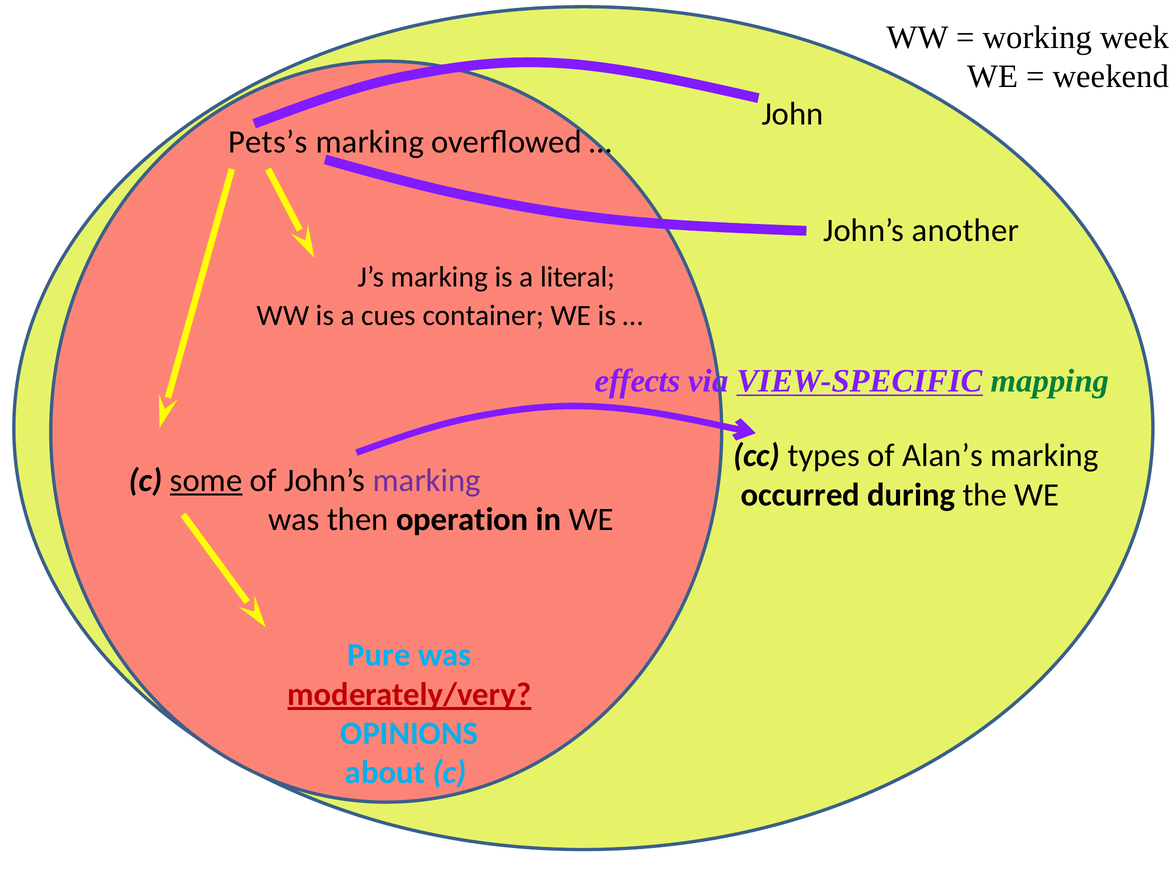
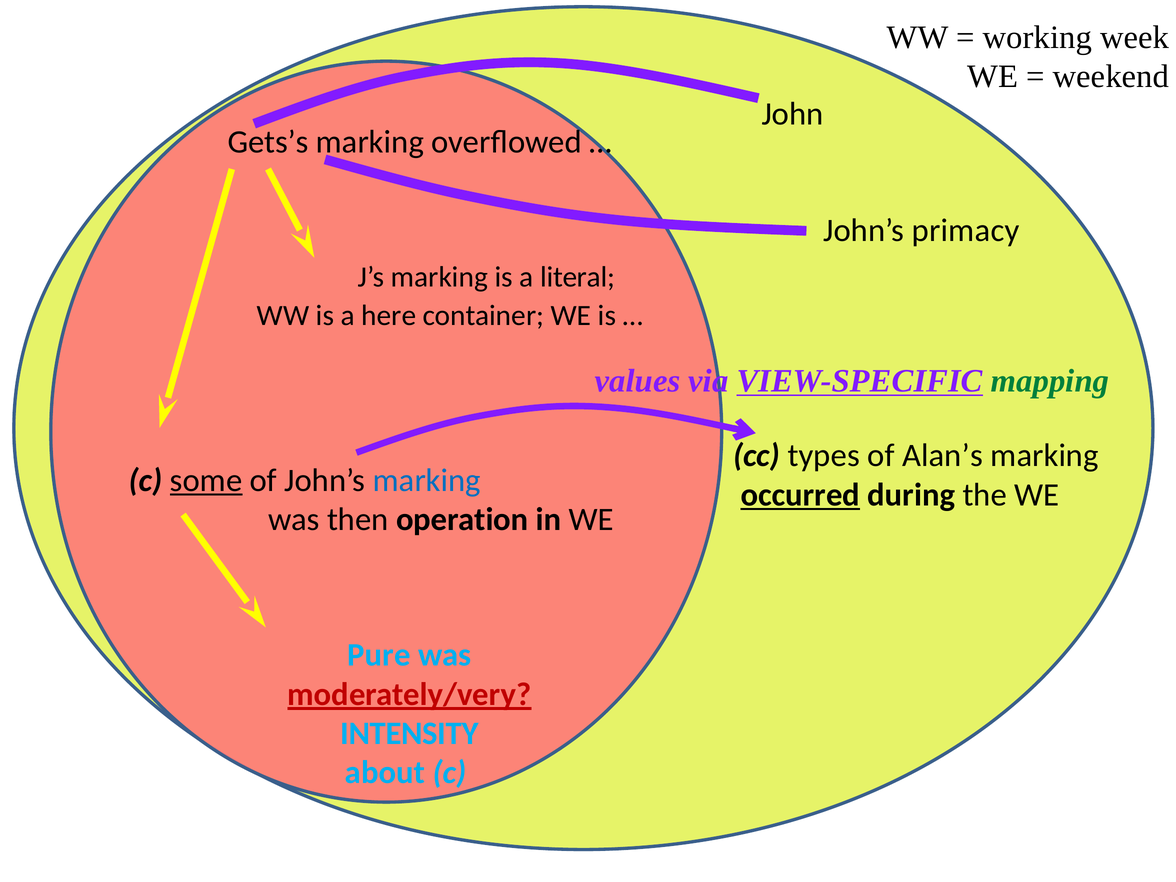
Pets’s: Pets’s -> Gets’s (268, 142)
another: another -> primacy (966, 231)
cues: cues -> here (389, 316)
effects: effects -> values (638, 381)
marking colour: purple -> blue (427, 480)
occurred underline: none -> present (800, 495)
OPINIONS: OPINIONS -> INTENSITY (409, 733)
